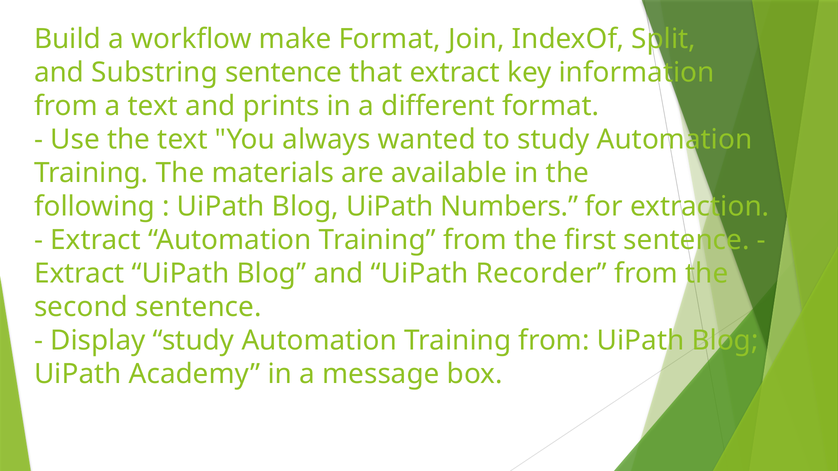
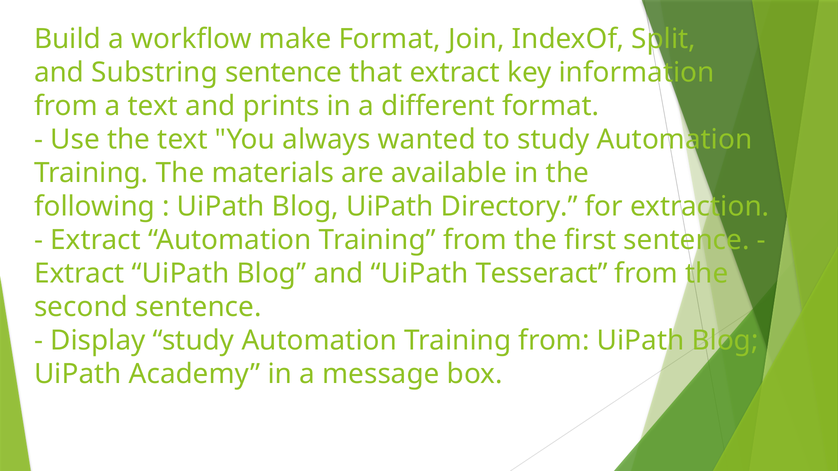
Numbers: Numbers -> Directory (509, 207)
Recorder: Recorder -> Tesseract (542, 274)
